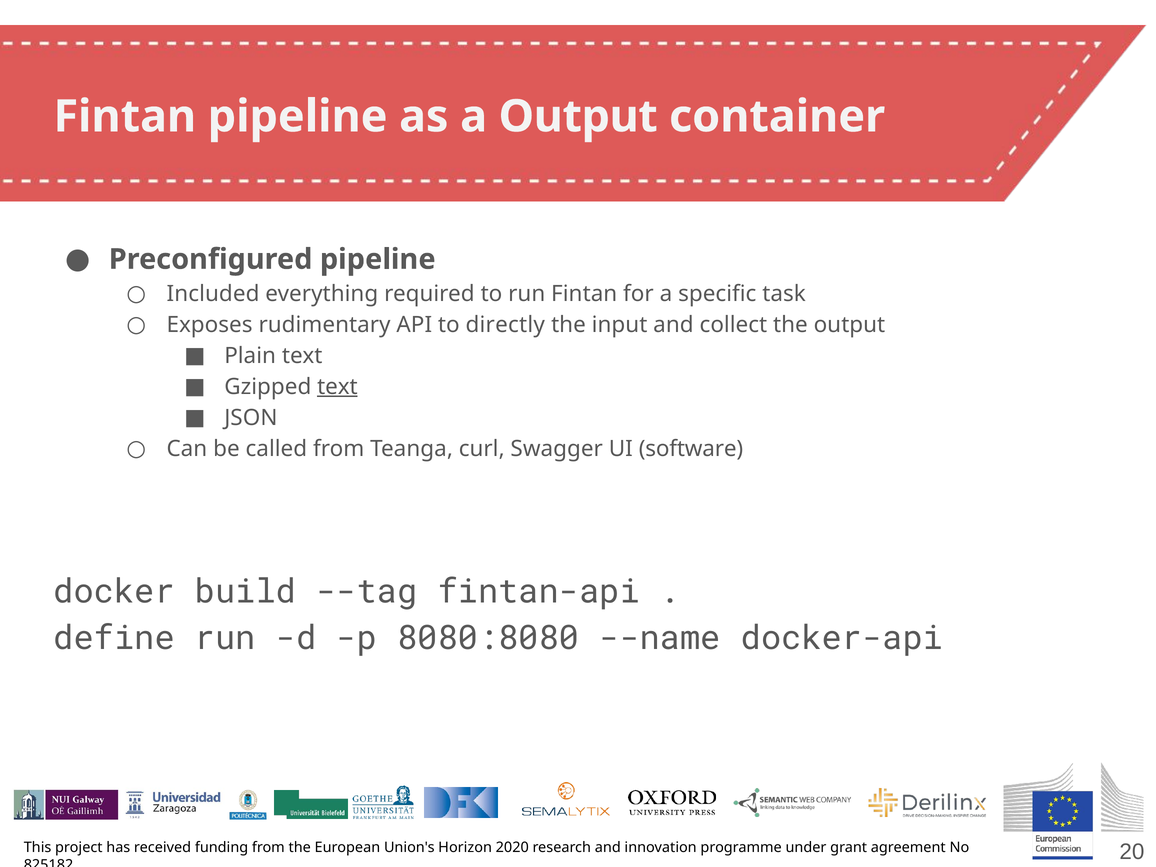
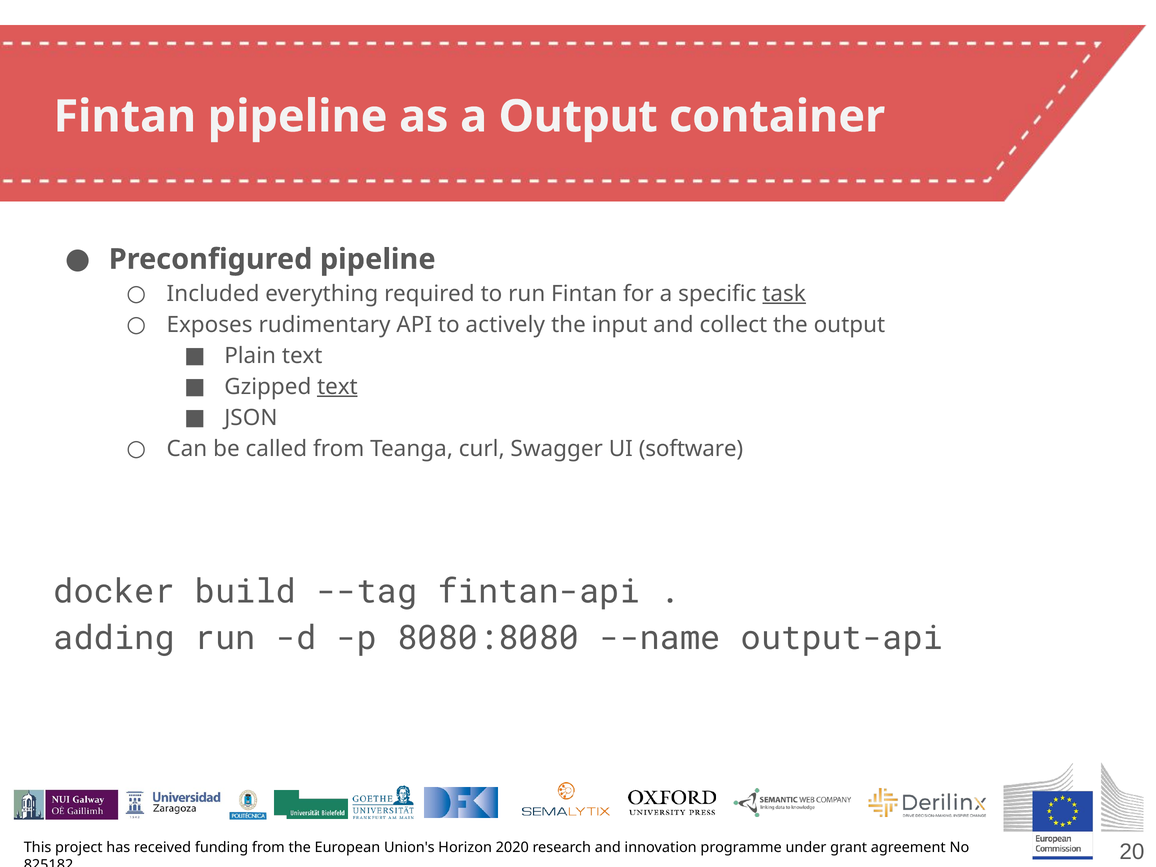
task underline: none -> present (784, 294)
directly: directly -> actively (505, 325)
define: define -> adding (114, 638)
docker-api: docker-api -> output-api (842, 638)
